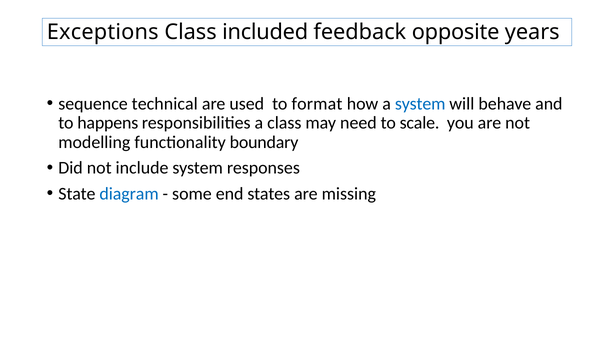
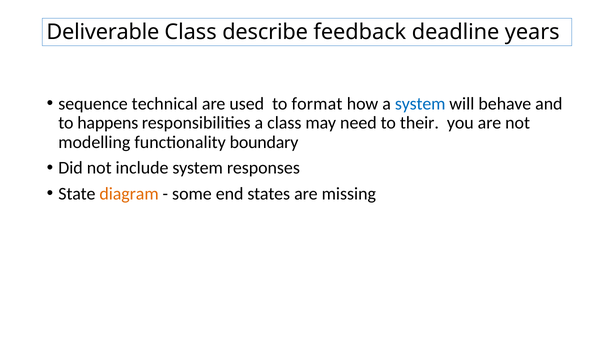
Exceptions: Exceptions -> Deliverable (103, 32)
included: included -> describe (265, 32)
opposite: opposite -> deadline (456, 32)
scale: scale -> their (419, 123)
diagram colour: blue -> orange (129, 194)
